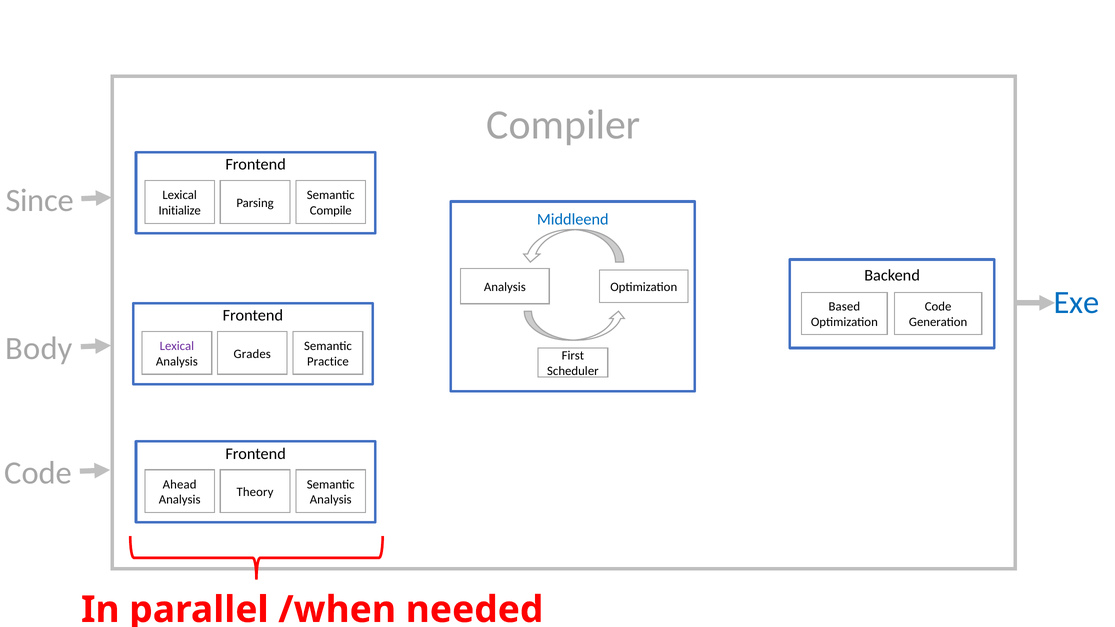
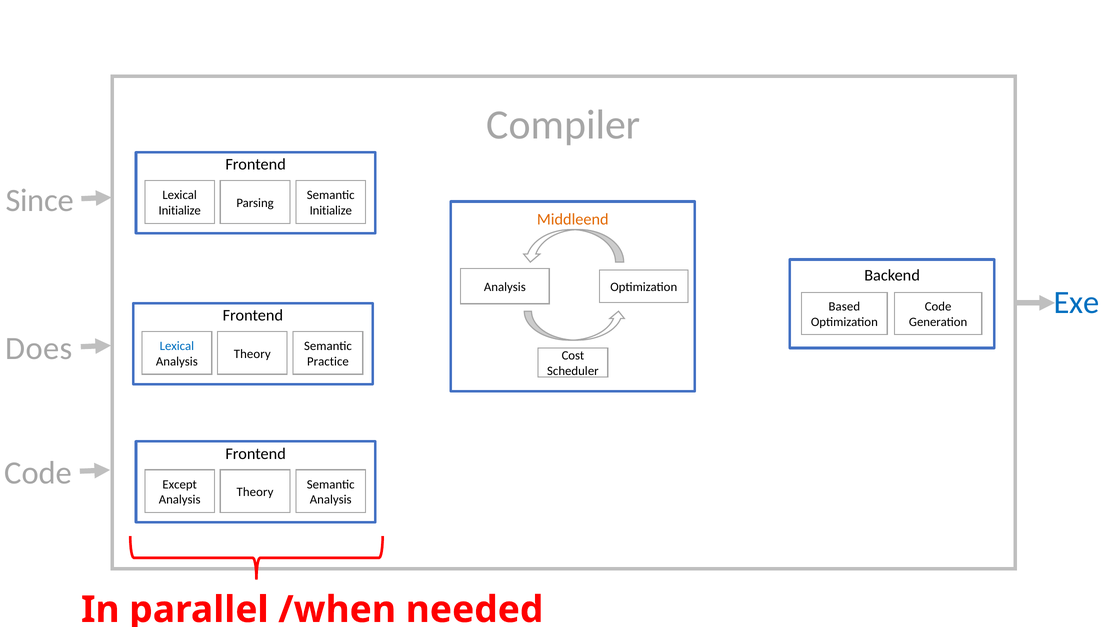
Compile: Compile -> Initialize (331, 211)
Middleend colour: blue -> orange (573, 220)
Body: Body -> Does (39, 348)
Lexical colour: purple -> blue (177, 346)
Grades: Grades -> Theory (252, 354)
First: First -> Cost (573, 356)
Ahead: Ahead -> Except (180, 484)
